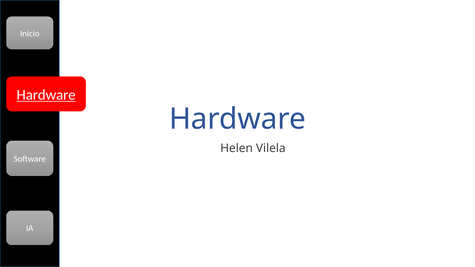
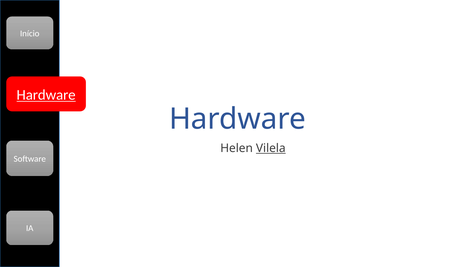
Vilela underline: none -> present (271, 148)
